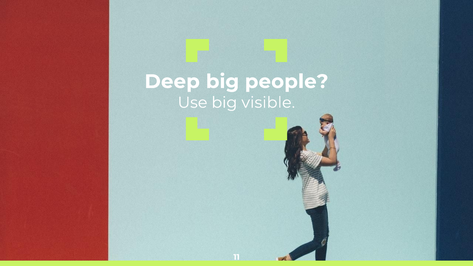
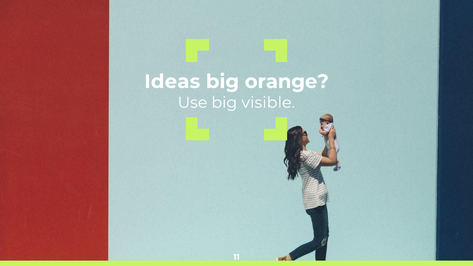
Deep: Deep -> Ideas (172, 82)
people: people -> orange (287, 82)
